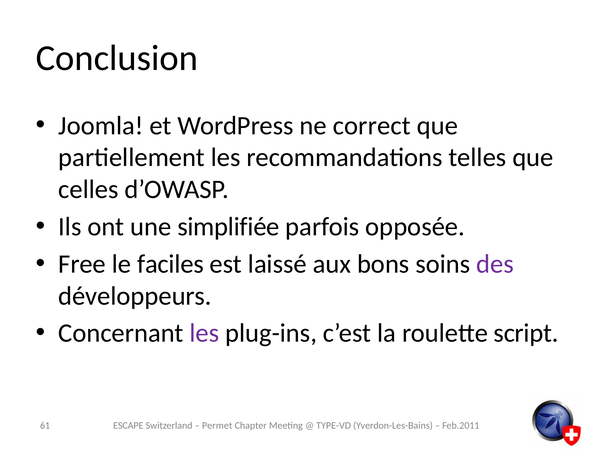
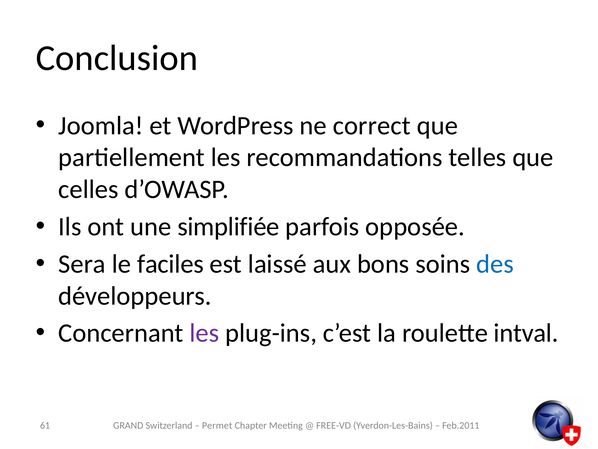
Free: Free -> Sera (82, 264)
des colour: purple -> blue (495, 264)
script: script -> intval (526, 333)
ESCAPE: ESCAPE -> GRAND (128, 425)
TYPE-VD: TYPE-VD -> FREE-VD (334, 425)
